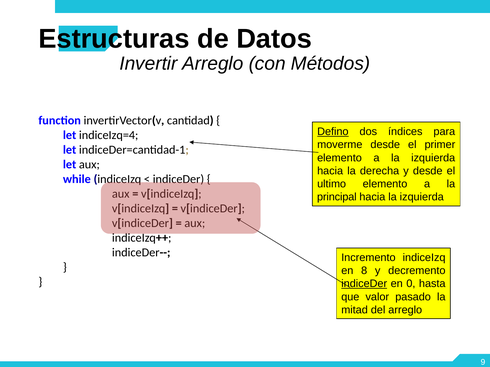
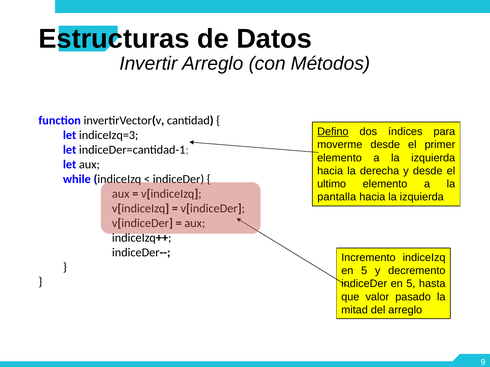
indiceIzq=4: indiceIzq=4 -> indiceIzq=3 (109, 135)
principal: principal -> pantalla (337, 197)
8: 8 -> 5 (364, 271)
indiceDer underline: present -> none (364, 284)
0: 0 -> 5 (411, 284)
